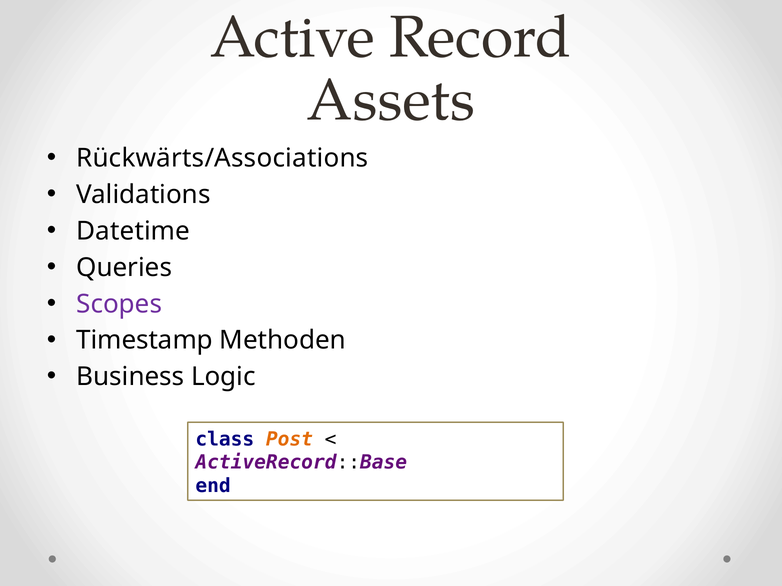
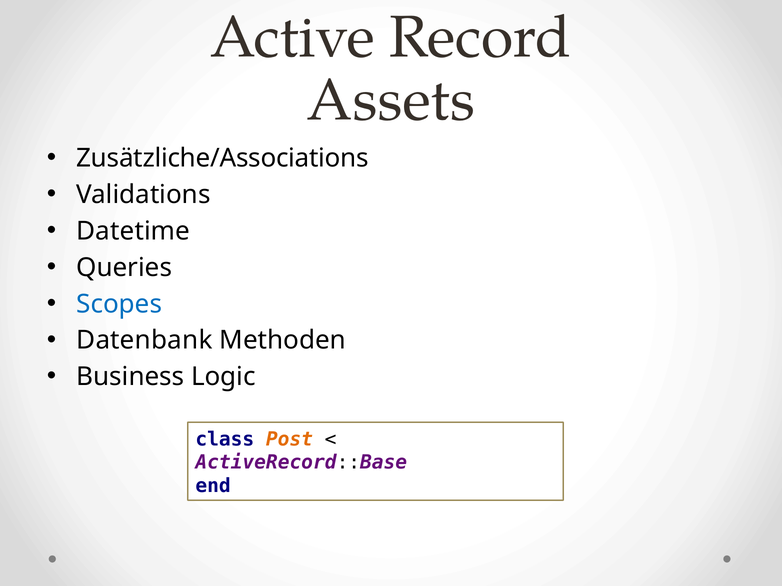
Rückwärts/Associations: Rückwärts/Associations -> Zusätzliche/Associations (223, 158)
Scopes colour: purple -> blue (119, 304)
Timestamp: Timestamp -> Datenbank (144, 341)
